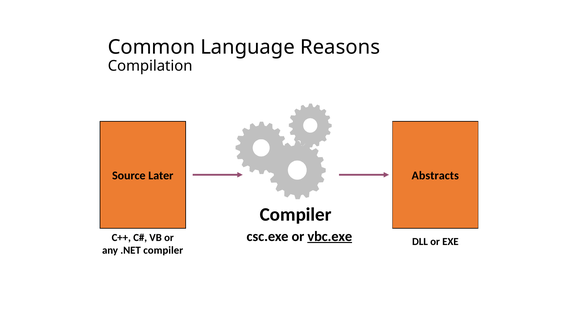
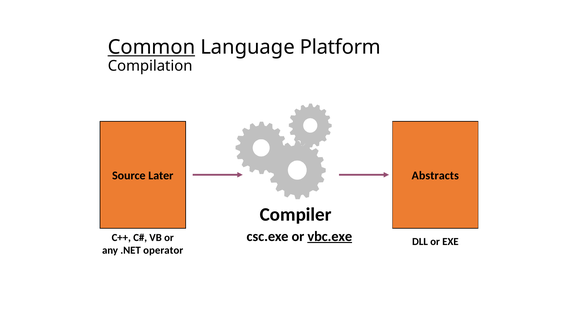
Common underline: none -> present (151, 47)
Reasons: Reasons -> Platform (340, 47)
.NET compiler: compiler -> operator (163, 251)
